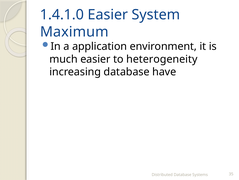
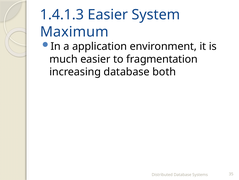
1.4.1.0: 1.4.1.0 -> 1.4.1.3 (62, 15)
heterogeneity: heterogeneity -> fragmentation (162, 59)
have: have -> both (164, 72)
